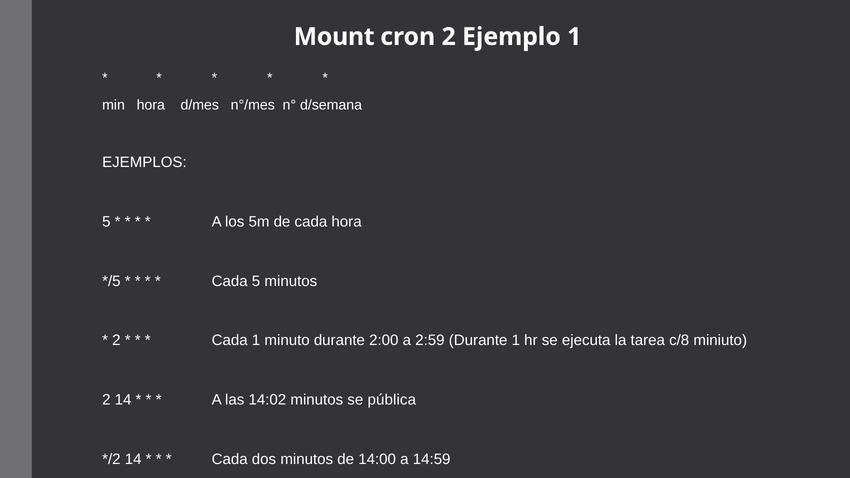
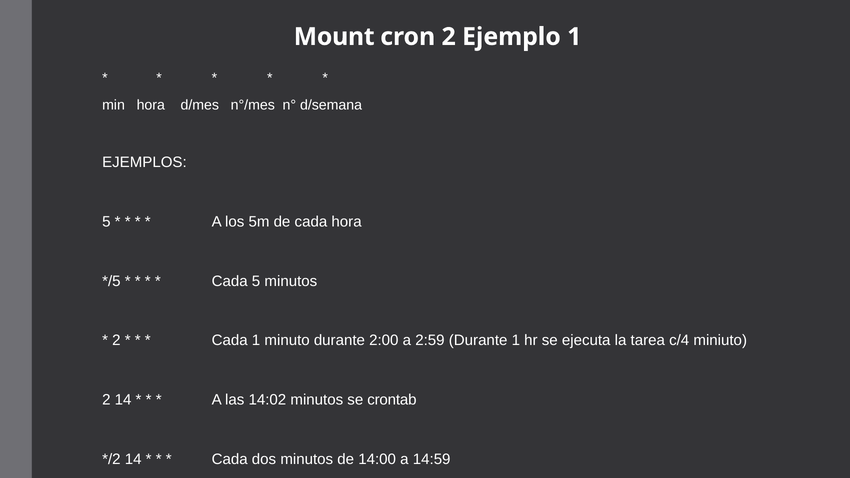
c/8: c/8 -> c/4 (679, 341)
pública: pública -> crontab (392, 400)
